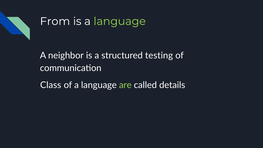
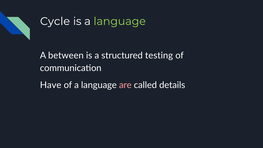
From: From -> Cycle (55, 21)
neighbor: neighbor -> between (66, 55)
Class: Class -> Have (51, 85)
are colour: light green -> pink (125, 85)
